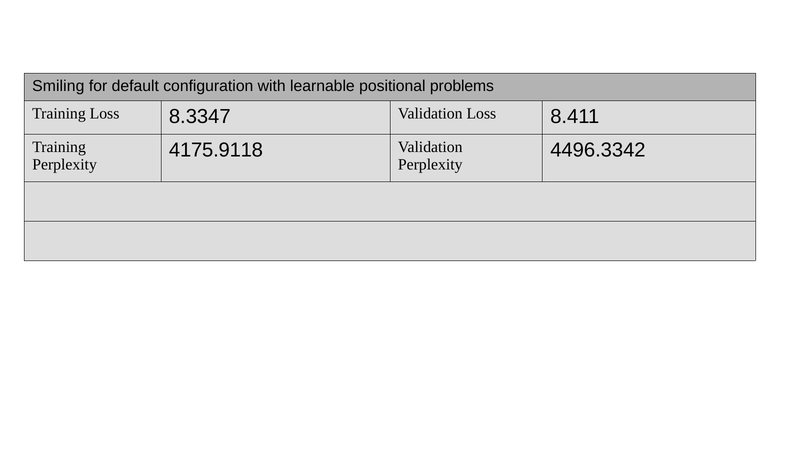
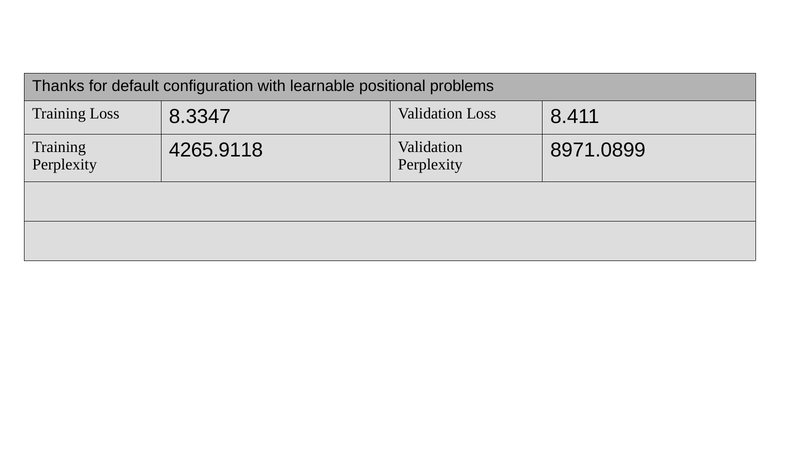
Smiling: Smiling -> Thanks (58, 86)
4175.9118: 4175.9118 -> 4265.9118 (216, 150)
4496.3342: 4496.3342 -> 8971.0899 (598, 150)
